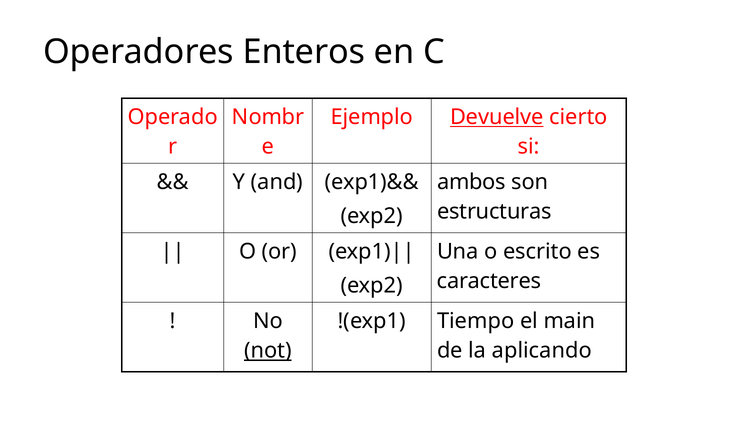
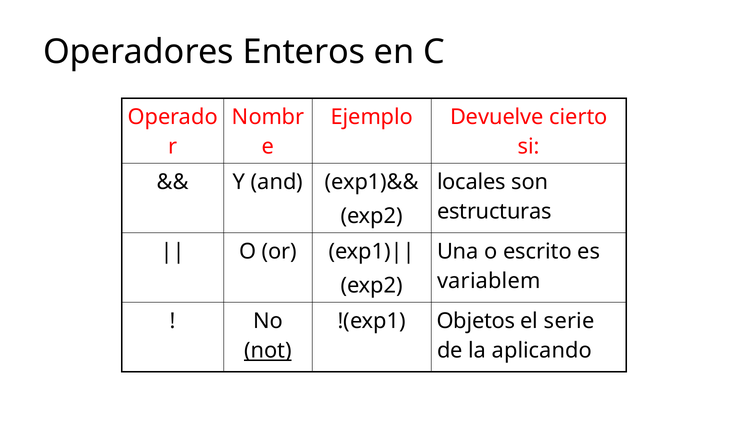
Devuelve underline: present -> none (497, 117)
ambos: ambos -> locales (471, 182)
caracteres: caracteres -> variablem (489, 281)
Tiempo: Tiempo -> Objetos (476, 321)
main: main -> serie (569, 321)
